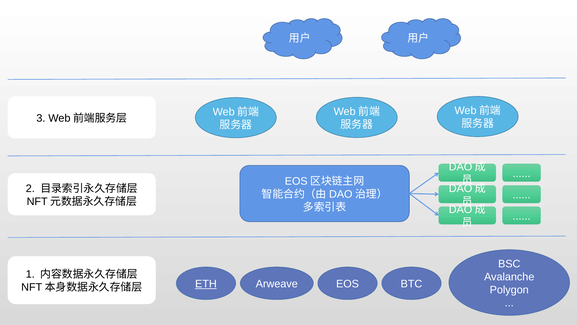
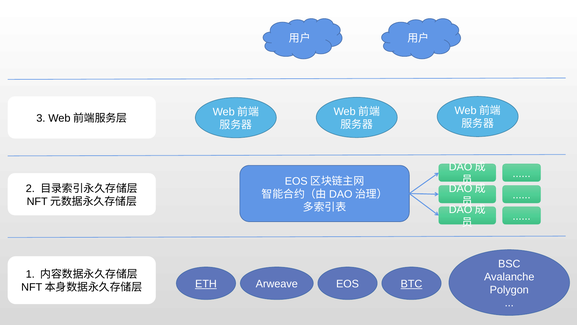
BTC underline: none -> present (411, 284)
